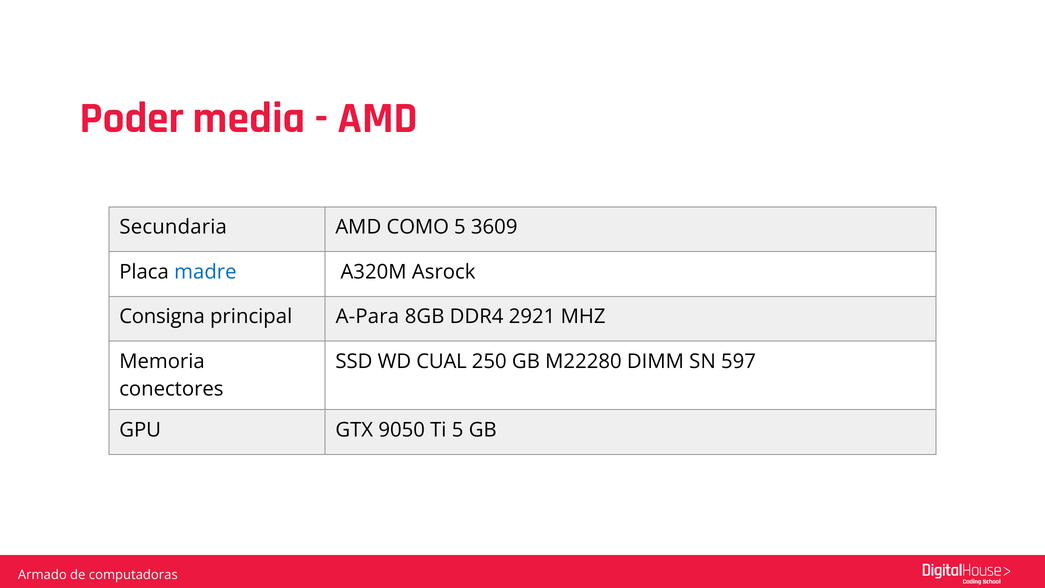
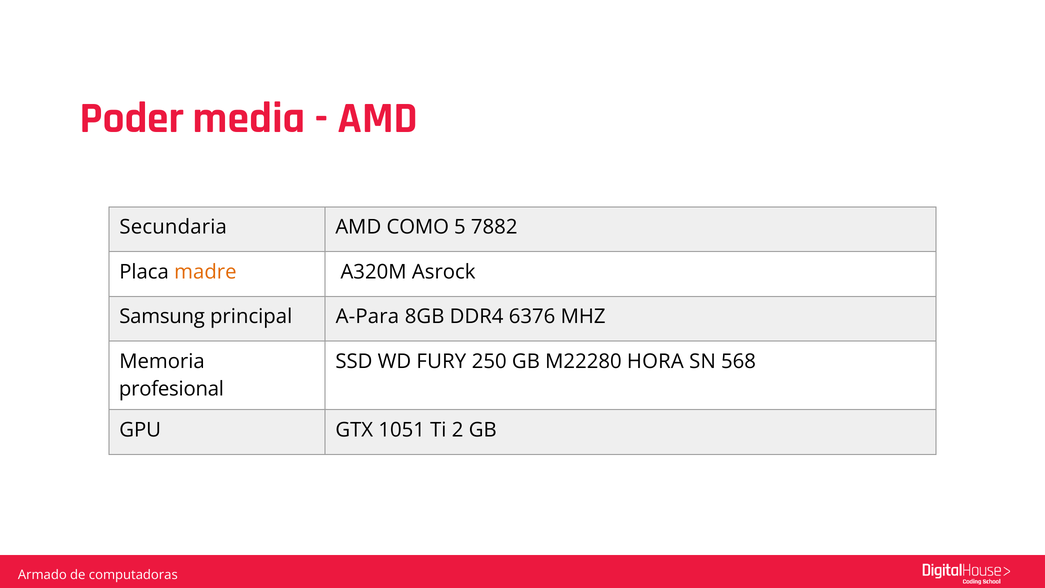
3609: 3609 -> 7882 (494, 227)
madre colour: blue -> orange (205, 272)
Consigna: Consigna -> Samsung (162, 317)
2921: 2921 -> 6376 (532, 317)
CUAL: CUAL -> FURY (441, 361)
DIMM: DIMM -> HORA (655, 361)
597: 597 -> 568 (738, 361)
conectores: conectores -> profesional (171, 389)
9050: 9050 -> 1051 (402, 430)
Ti 5: 5 -> 2 (458, 430)
